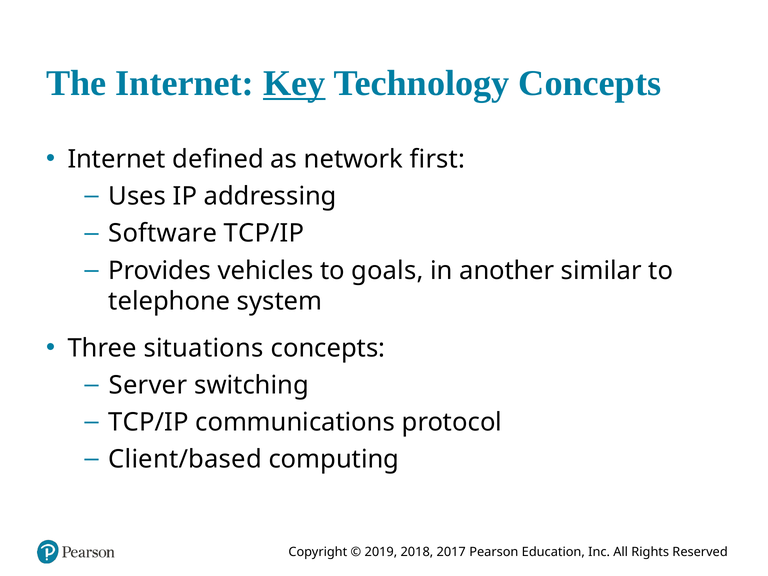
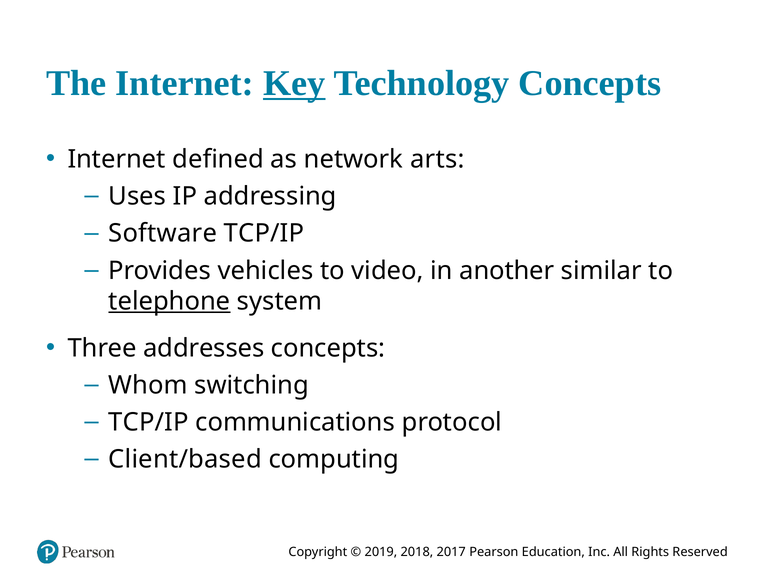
first: first -> arts (437, 159)
goals: goals -> video (388, 271)
telephone underline: none -> present (169, 301)
situations: situations -> addresses (204, 348)
Server: Server -> Whom (148, 385)
